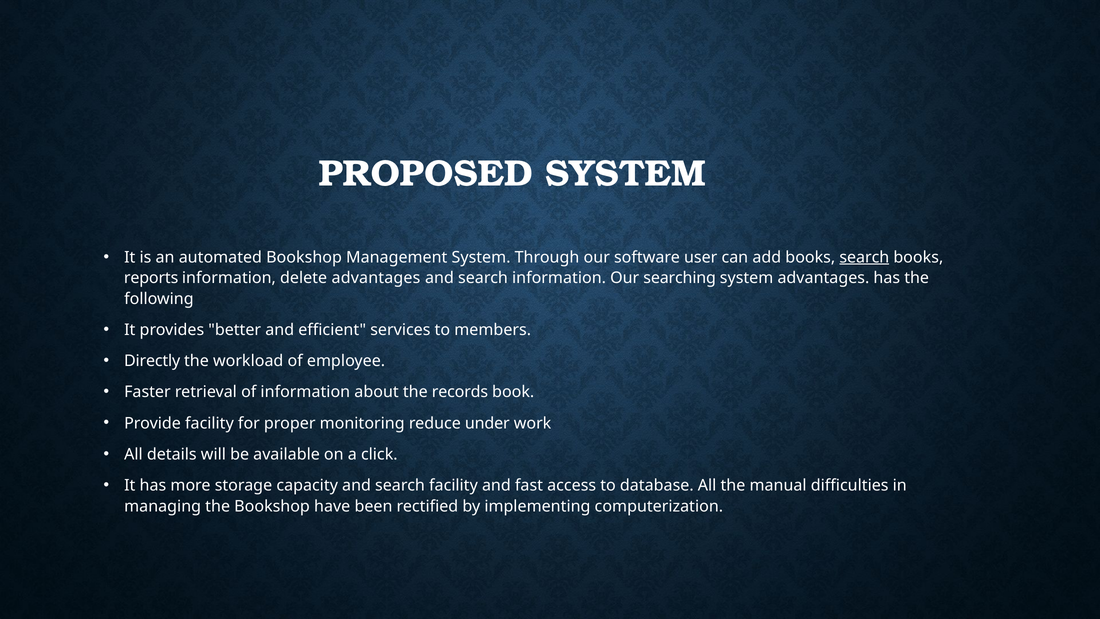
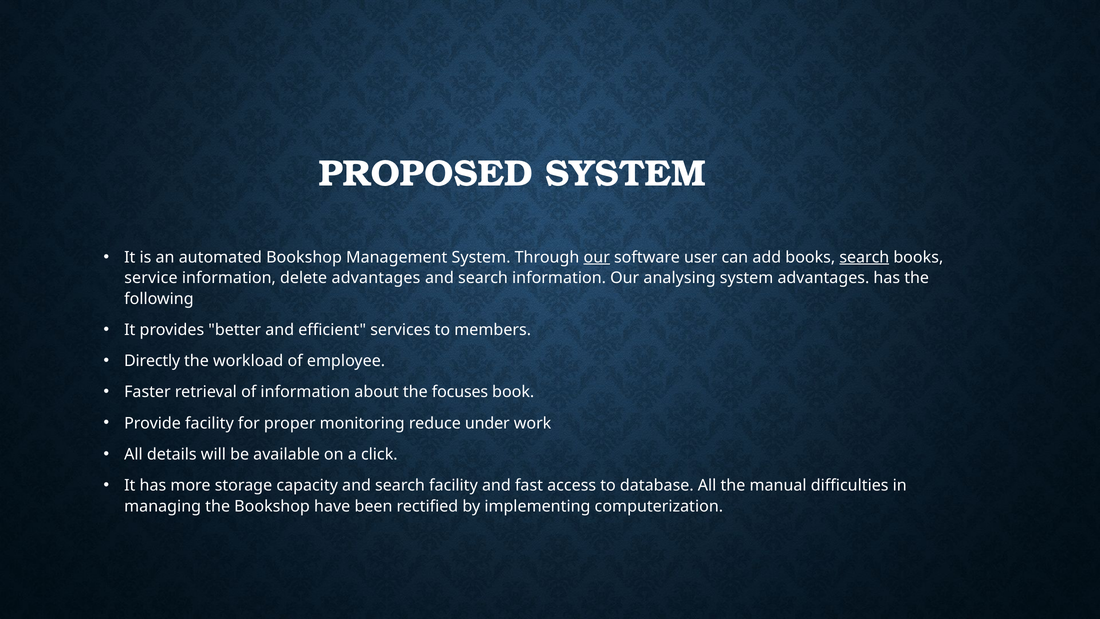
our underline: none -> present (597, 257)
reports: reports -> service (151, 278)
searching: searching -> analysing (680, 278)
records: records -> focuses (460, 392)
